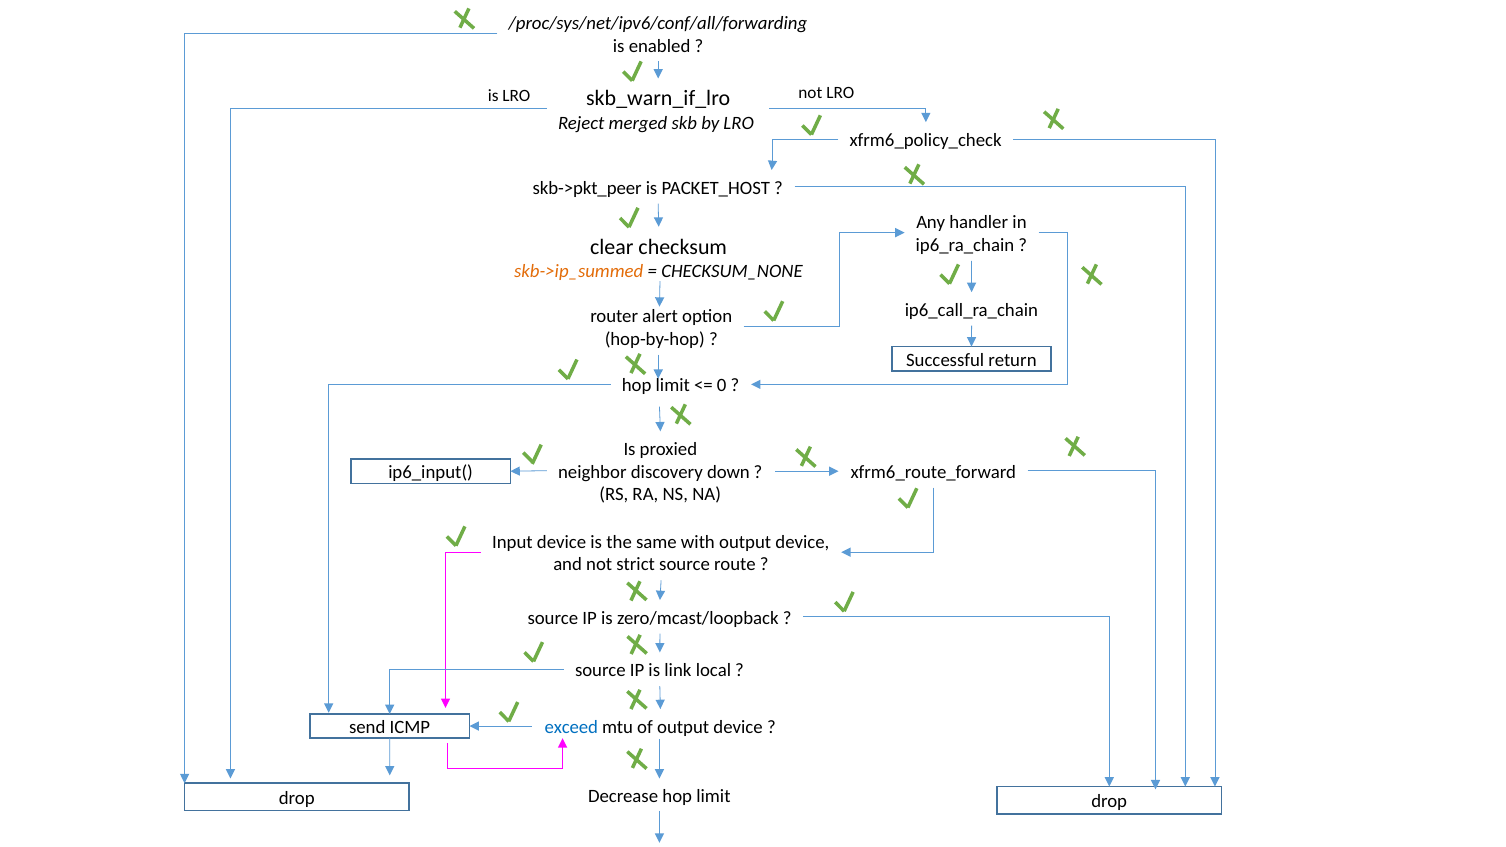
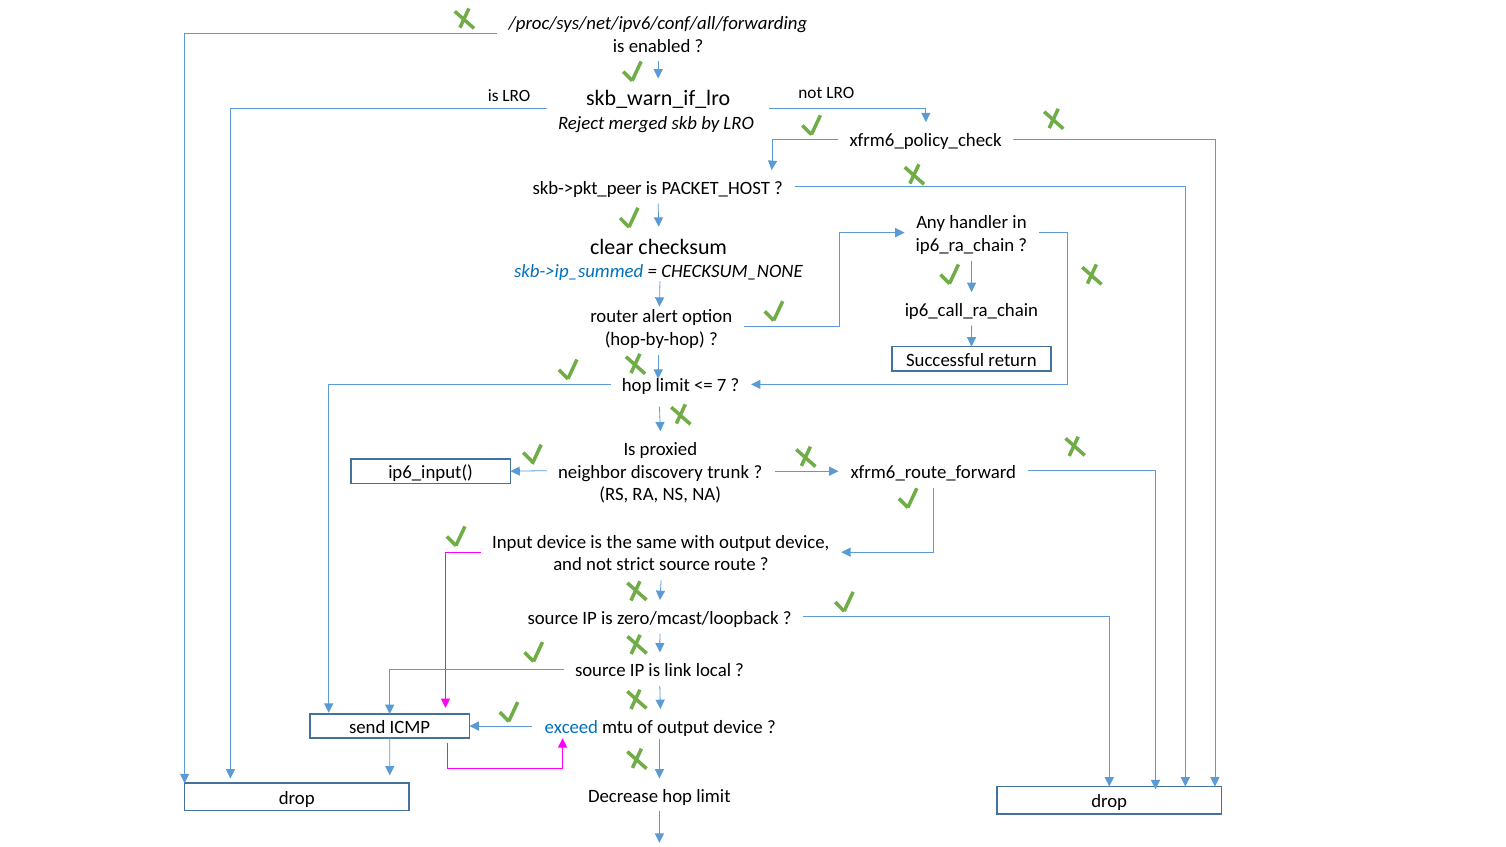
skb->ip_summed colour: orange -> blue (579, 271)
0: 0 -> 7 (722, 386)
down: down -> trunk (728, 472)
